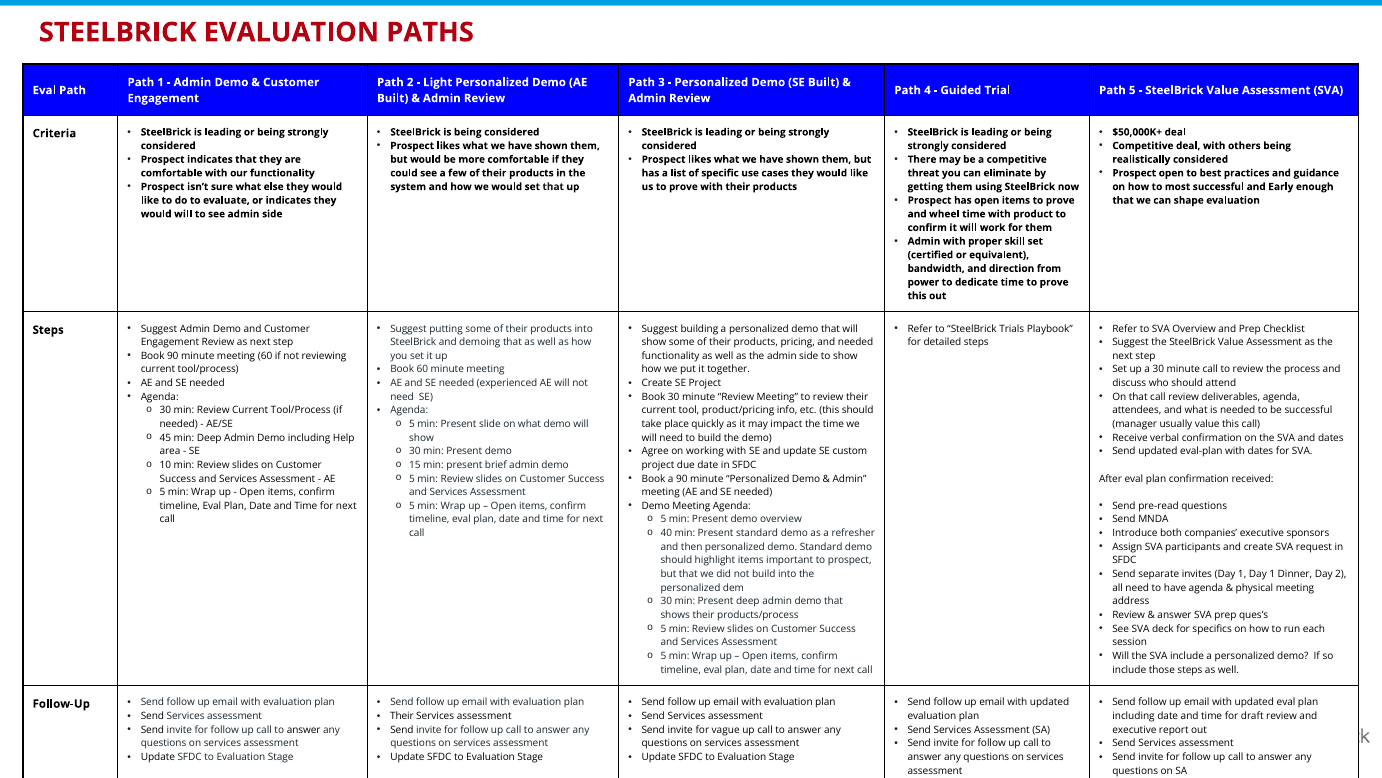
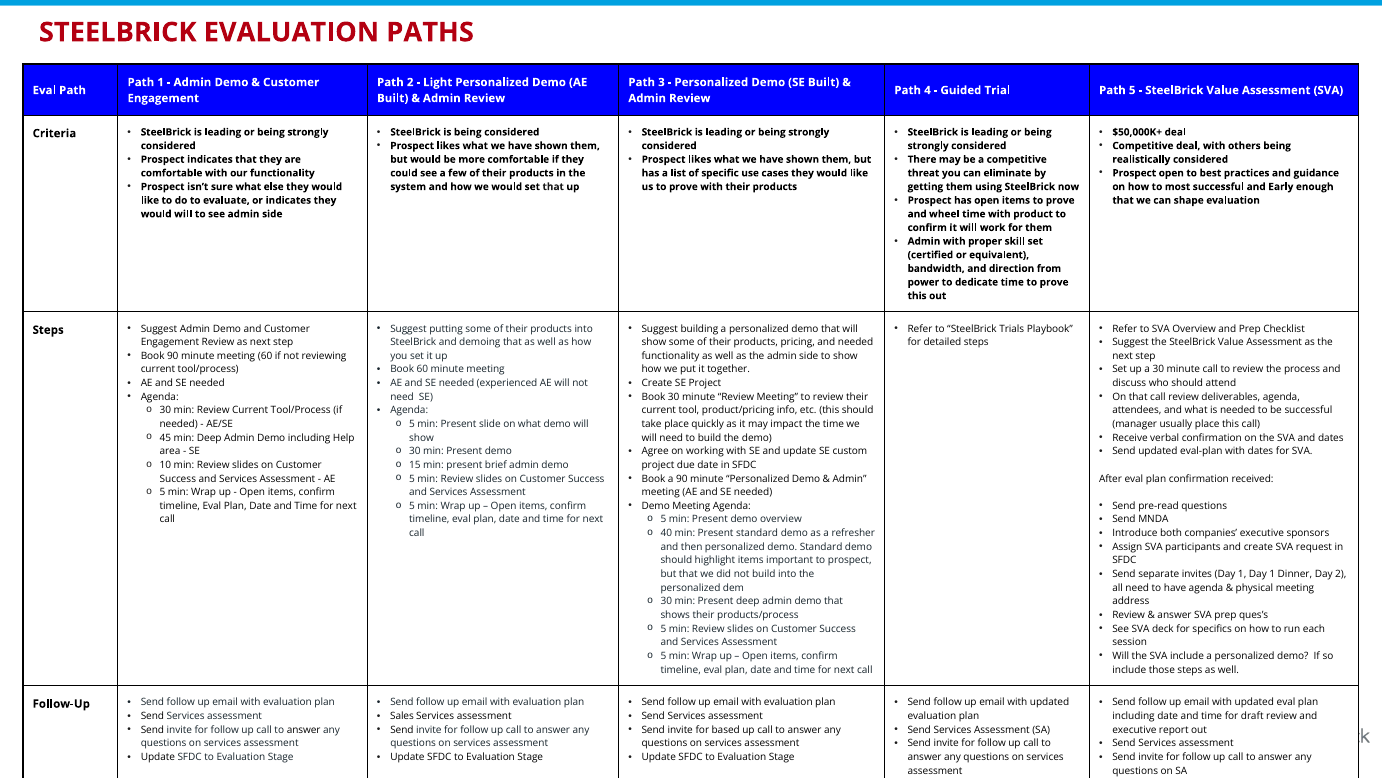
usually value: value -> place (1207, 424)
Their: Their -> Sales (402, 716)
vague: vague -> based (726, 729)
